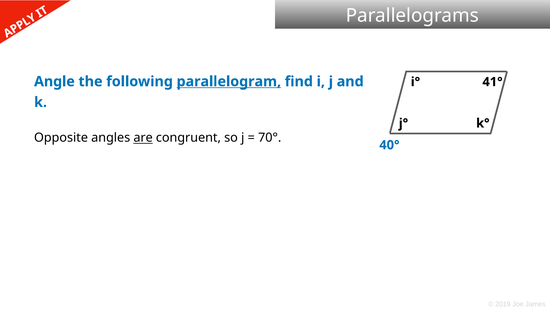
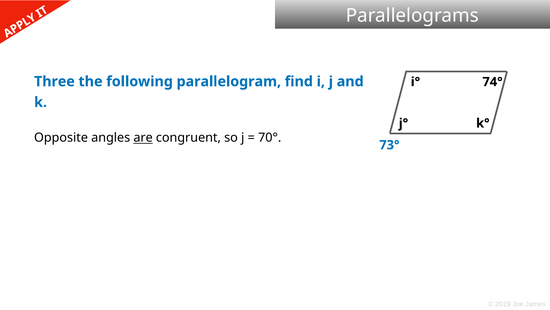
Angle: Angle -> Three (54, 81)
parallelogram underline: present -> none (229, 81)
41°: 41° -> 74° (493, 82)
40°: 40° -> 73° (389, 145)
